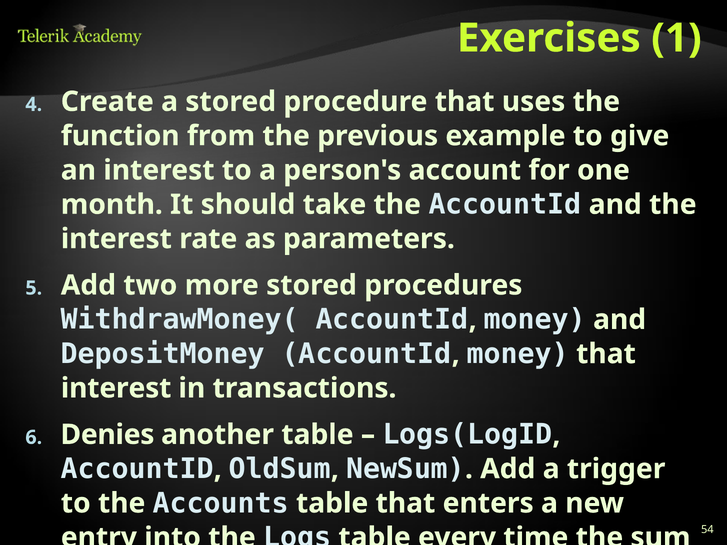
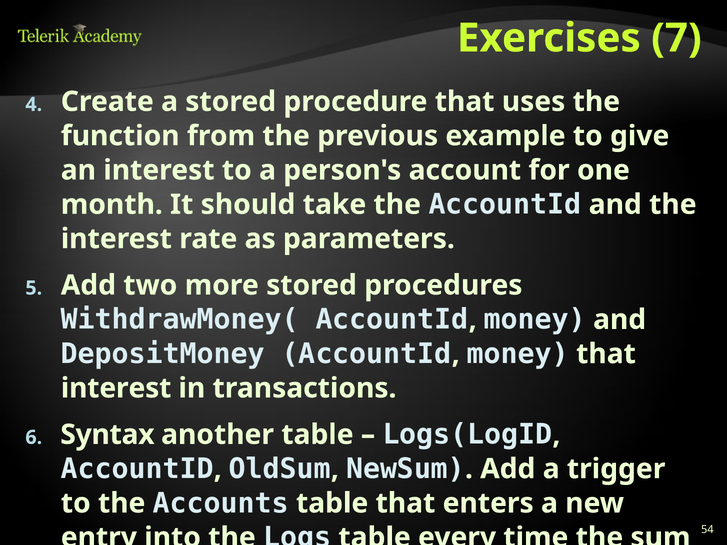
1: 1 -> 7 (676, 38)
Denies: Denies -> Syntax (107, 435)
